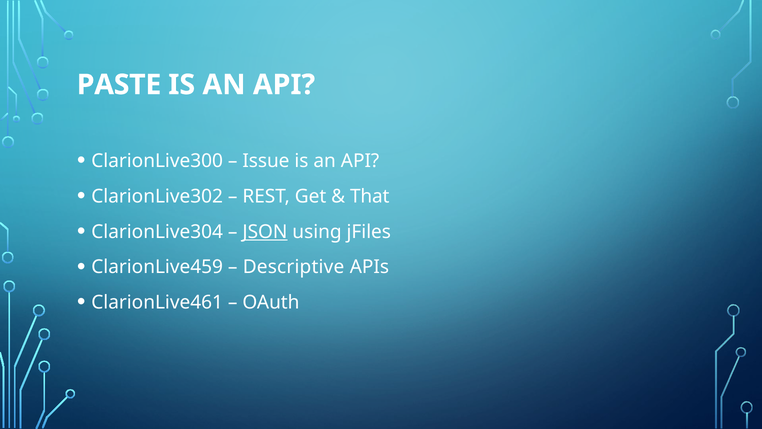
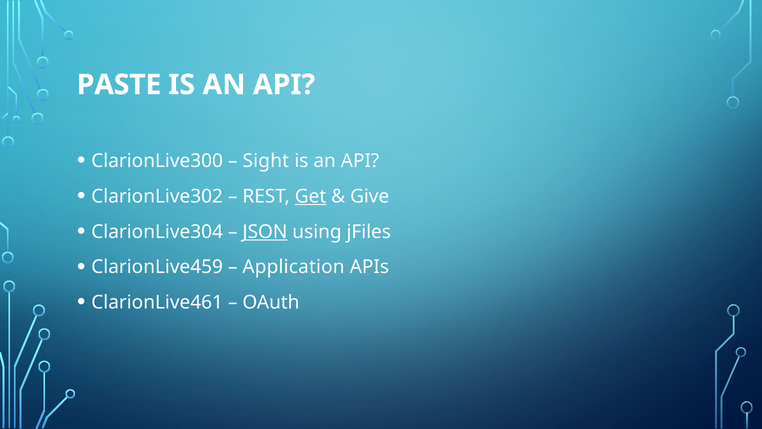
Issue: Issue -> Sight (266, 161)
Get underline: none -> present (311, 196)
That: That -> Give (370, 196)
Descriptive: Descriptive -> Application (294, 267)
